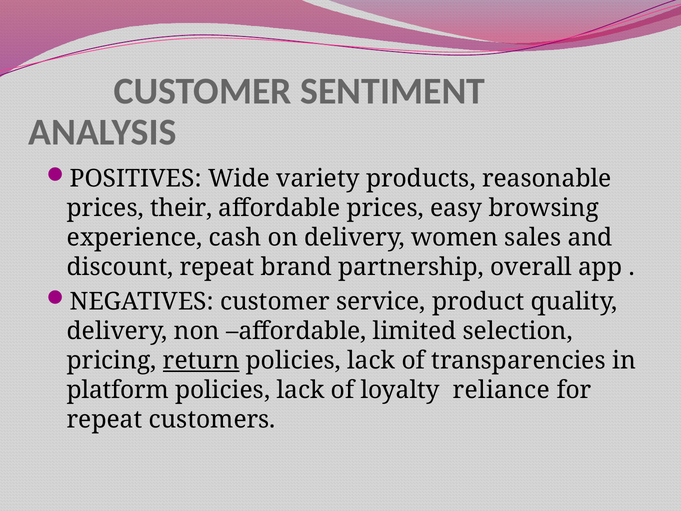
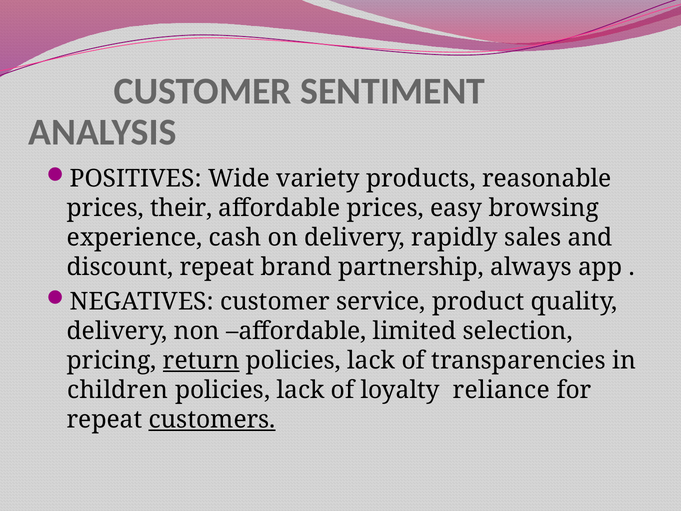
women: women -> rapidly (455, 238)
overall: overall -> always (531, 267)
platform: platform -> children (118, 390)
customers underline: none -> present (212, 420)
